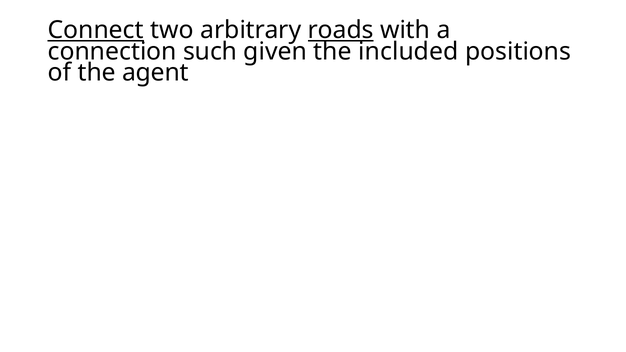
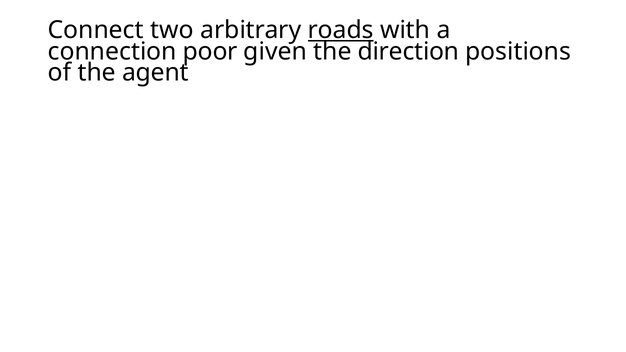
Connect underline: present -> none (96, 30)
such: such -> poor (210, 51)
included: included -> direction (409, 51)
